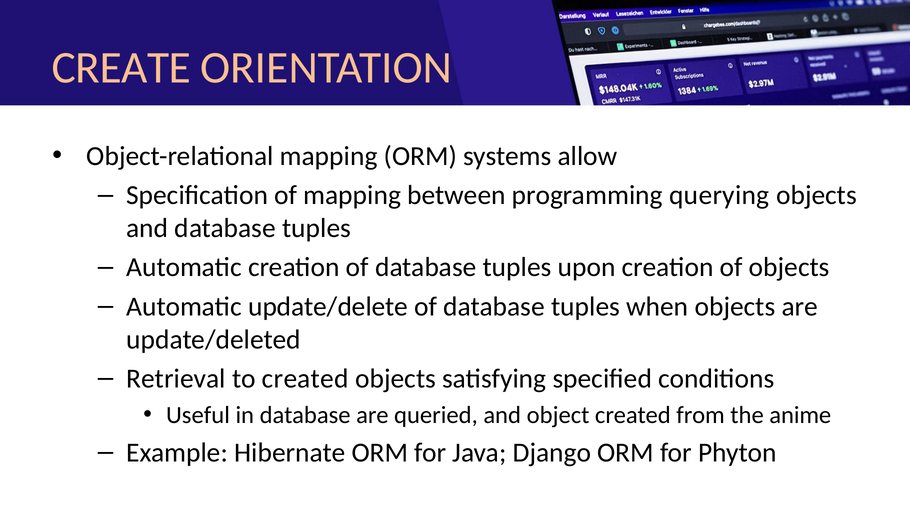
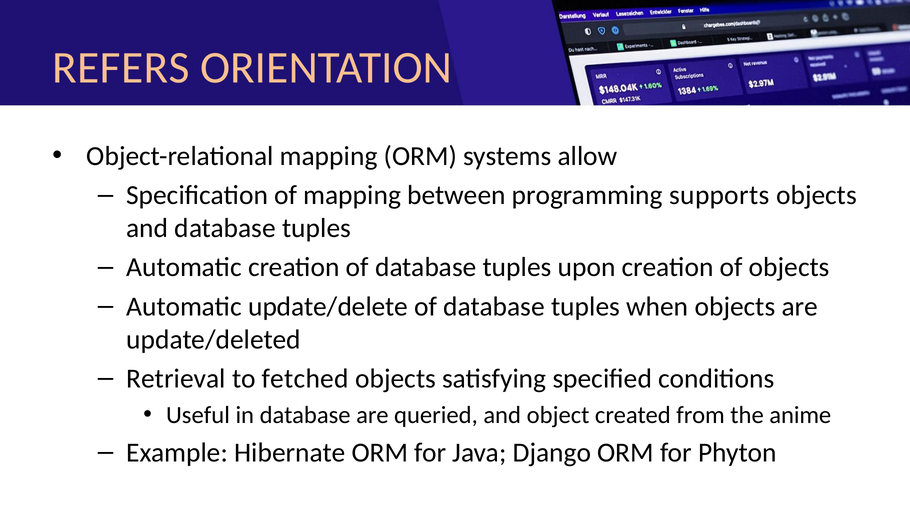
CREATE: CREATE -> REFERS (121, 68)
querying: querying -> supports (719, 195)
to created: created -> fetched (305, 378)
